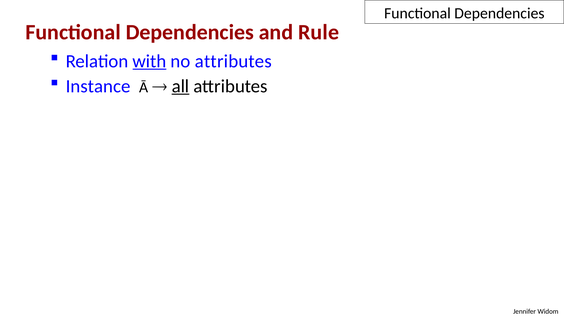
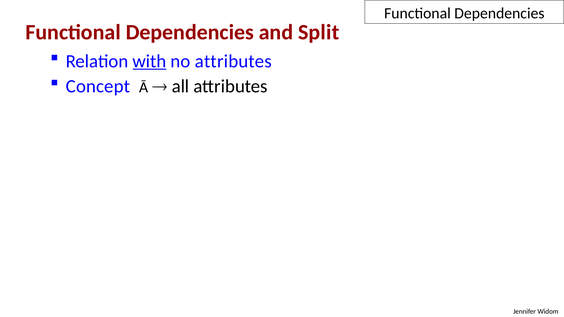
Rule: Rule -> Split (319, 32)
Instance: Instance -> Concept (98, 86)
all underline: present -> none (181, 86)
